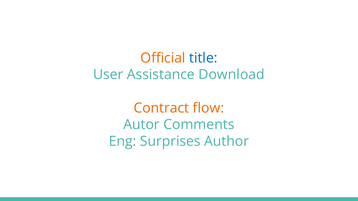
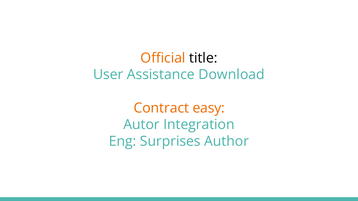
title colour: blue -> black (203, 58)
flow: flow -> easy (209, 108)
Comments: Comments -> Integration (199, 125)
